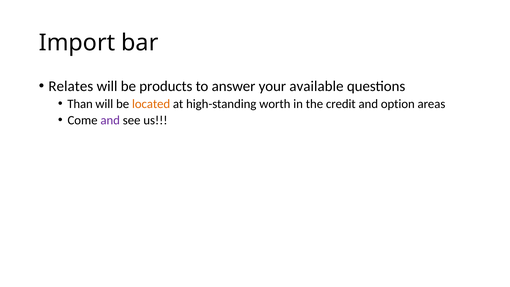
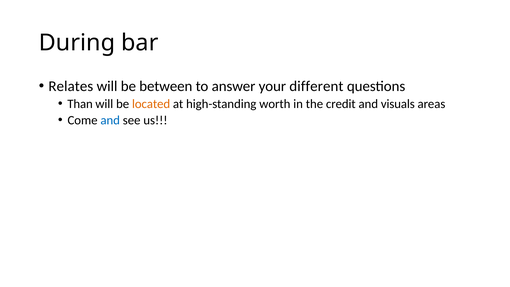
Import: Import -> During (77, 43)
products: products -> between (166, 86)
available: available -> different (316, 86)
option: option -> visuals (398, 104)
and colour: purple -> blue (110, 120)
